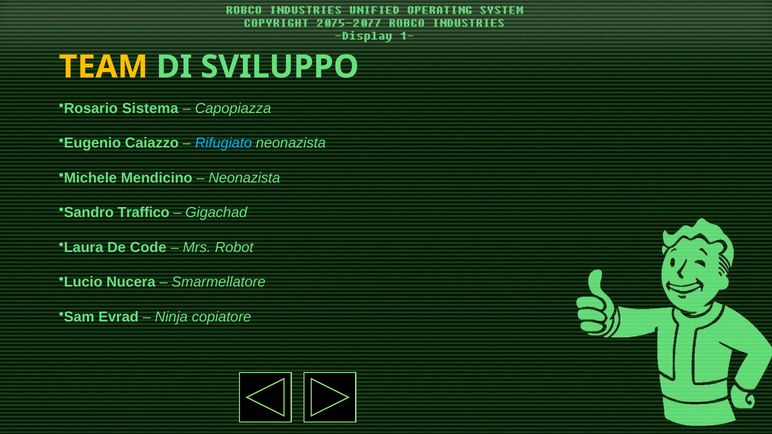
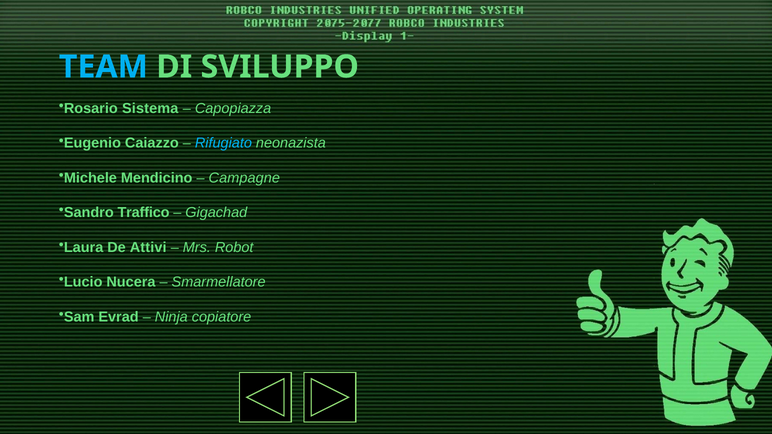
TEAM colour: yellow -> light blue (103, 67)
Neonazista: Neonazista -> Campagne (244, 178)
Code: Code -> Attivi (148, 247)
